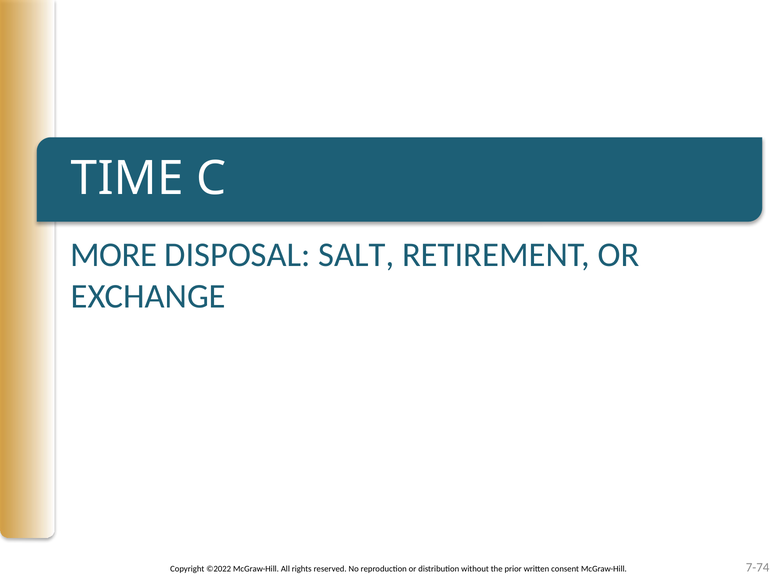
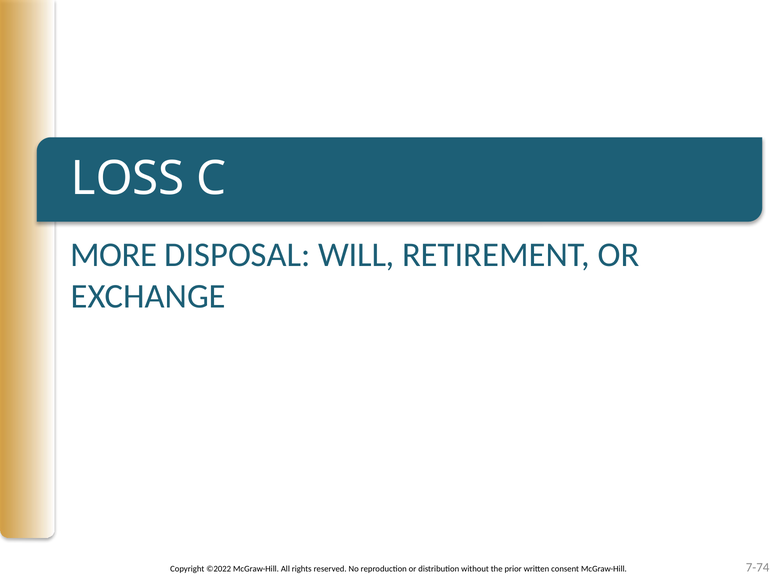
TIME: TIME -> LOSS (128, 179)
SALT: SALT -> WILL (356, 255)
